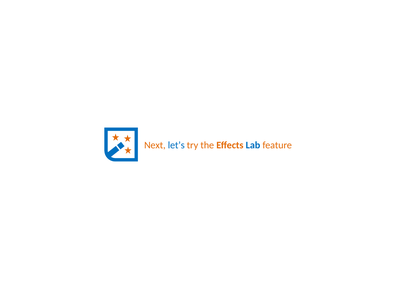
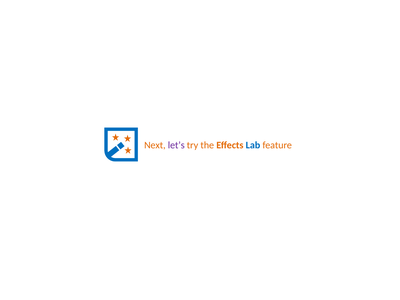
let’s colour: blue -> purple (176, 145)
